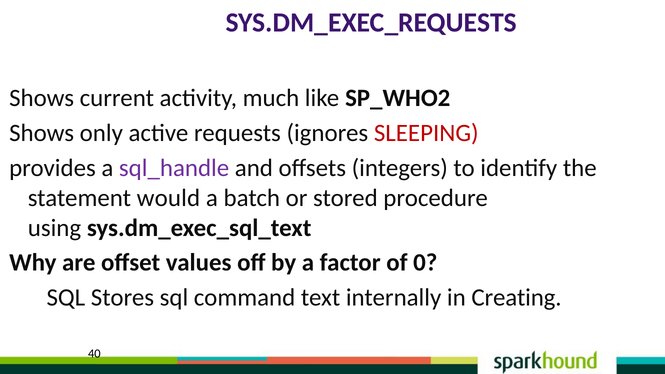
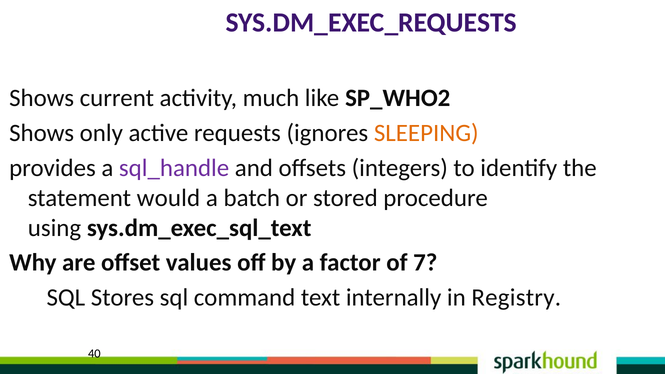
SLEEPING colour: red -> orange (426, 133)
0: 0 -> 7 (425, 263)
Creating: Creating -> Registry (516, 298)
